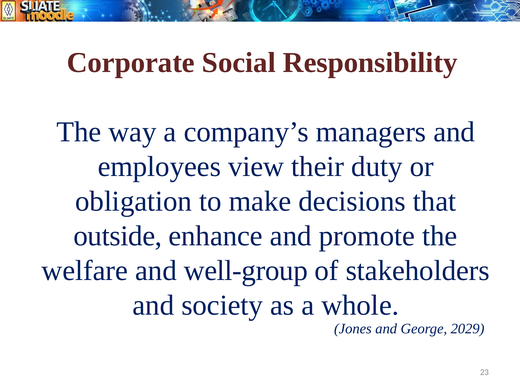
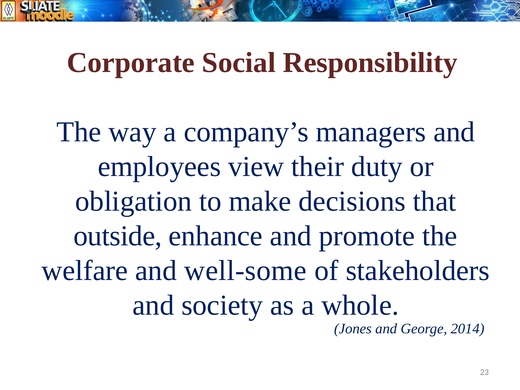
well-group: well-group -> well-some (246, 271)
2029: 2029 -> 2014 (468, 329)
